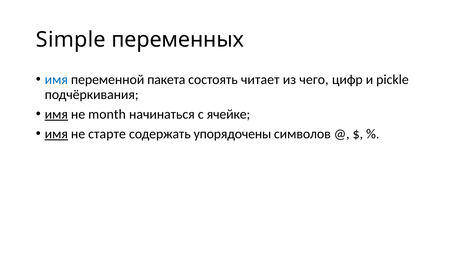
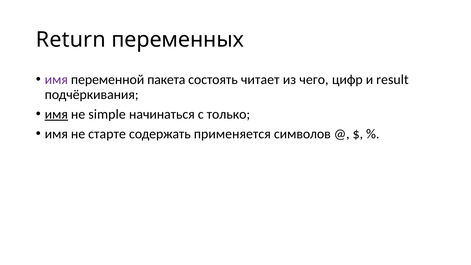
Simple: Simple -> Return (71, 40)
имя colour: blue -> purple (56, 80)
pickle: pickle -> result (392, 80)
month: month -> simple (107, 114)
ячейке: ячейке -> только (228, 114)
имя underline: present -> none (56, 134)
упорядочены: упорядочены -> применяется (232, 134)
